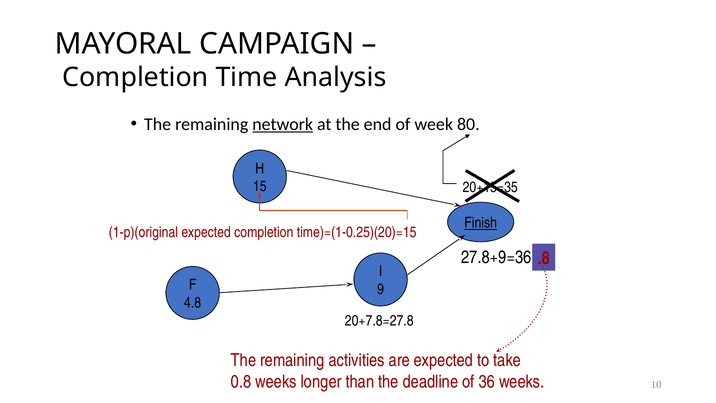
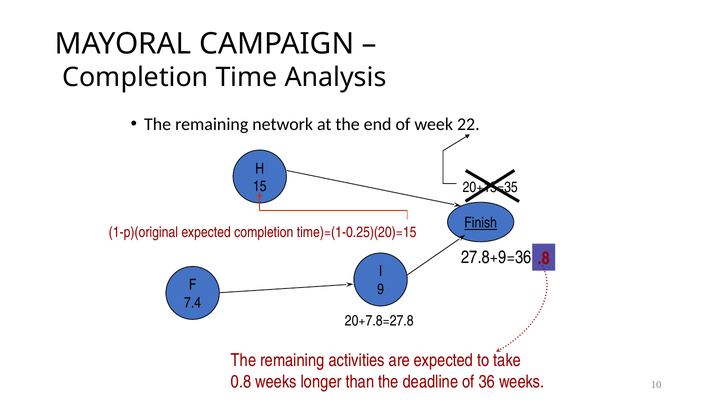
network underline: present -> none (283, 124)
80: 80 -> 22 (468, 124)
4.8: 4.8 -> 7.4 (193, 303)
